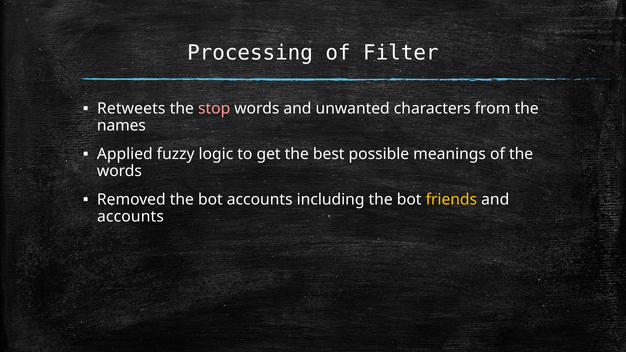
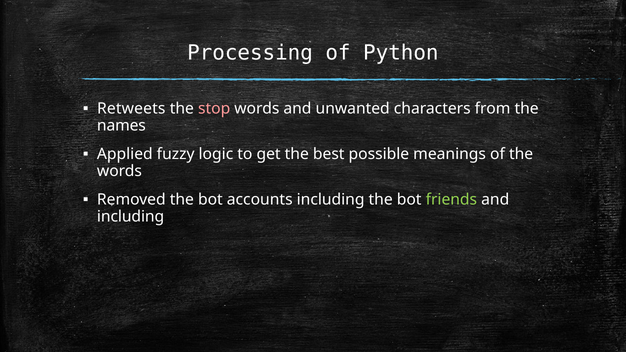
Filter: Filter -> Python (401, 53)
friends colour: yellow -> light green (451, 200)
accounts: accounts -> including (131, 217)
